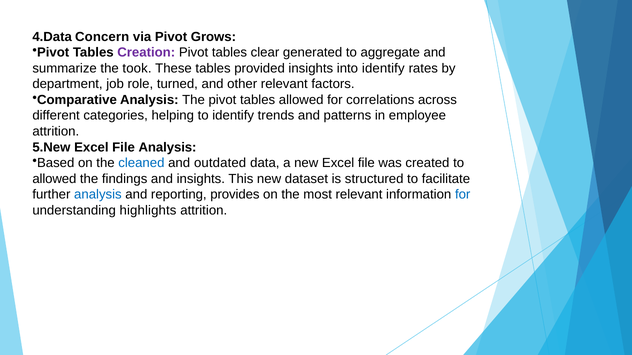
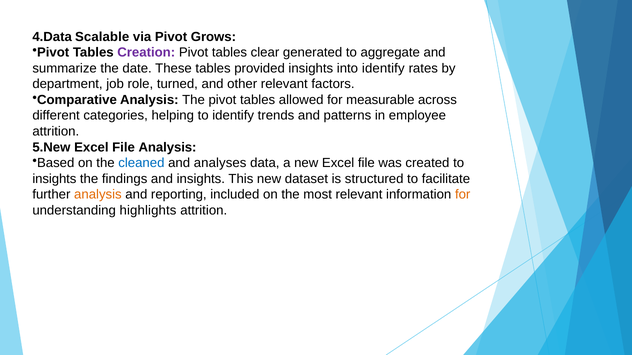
Concern: Concern -> Scalable (102, 37)
took: took -> date (137, 68)
correlations: correlations -> measurable (380, 100)
outdated: outdated -> analyses (220, 163)
allowed: allowed -> insights (54, 179)
analysis colour: blue -> orange (98, 195)
provides: provides -> included (235, 195)
for colour: blue -> orange (463, 195)
